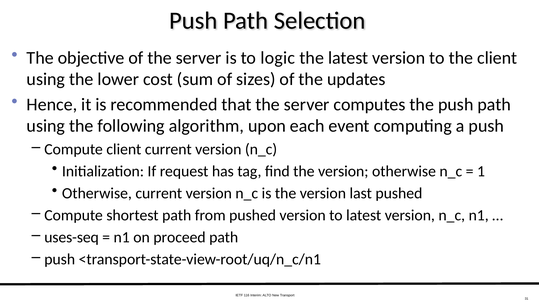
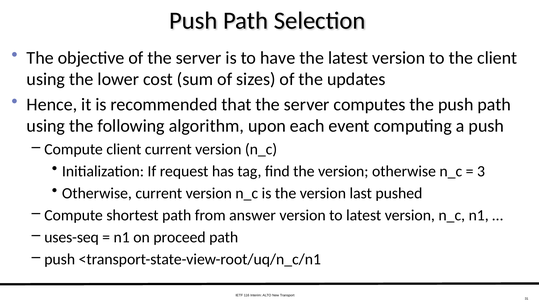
logic: logic -> have (278, 58)
1: 1 -> 3 (481, 171)
from pushed: pushed -> answer (253, 215)
